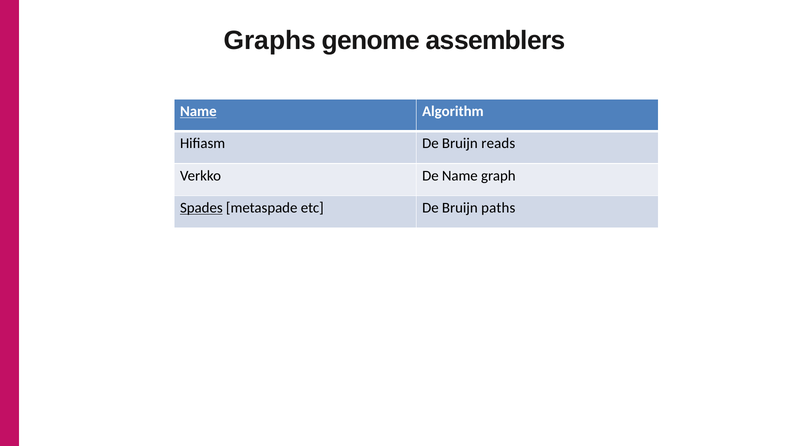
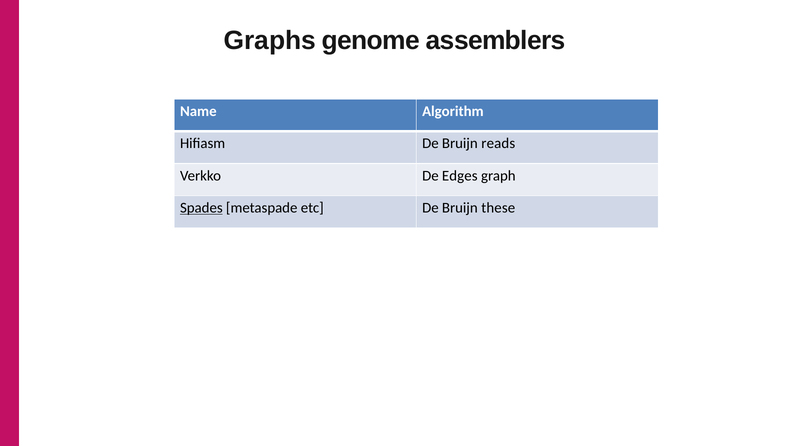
Name underline: present -> none (198, 111)
De Name: Name -> Edges (460, 176)
paths: paths -> these (498, 208)
